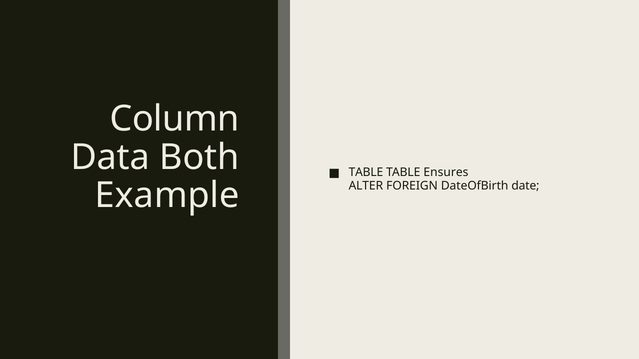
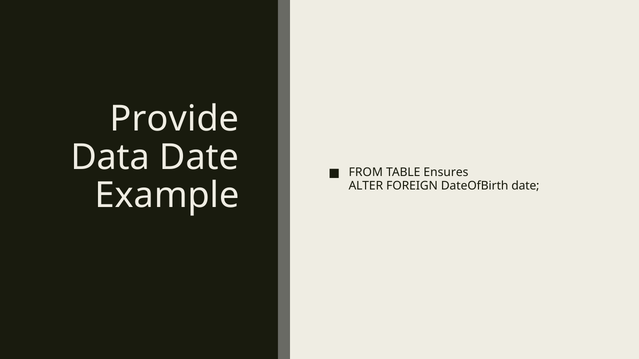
Column: Column -> Provide (174, 119)
Data Both: Both -> Date (199, 157)
TABLE: TABLE -> FROM (366, 173)
